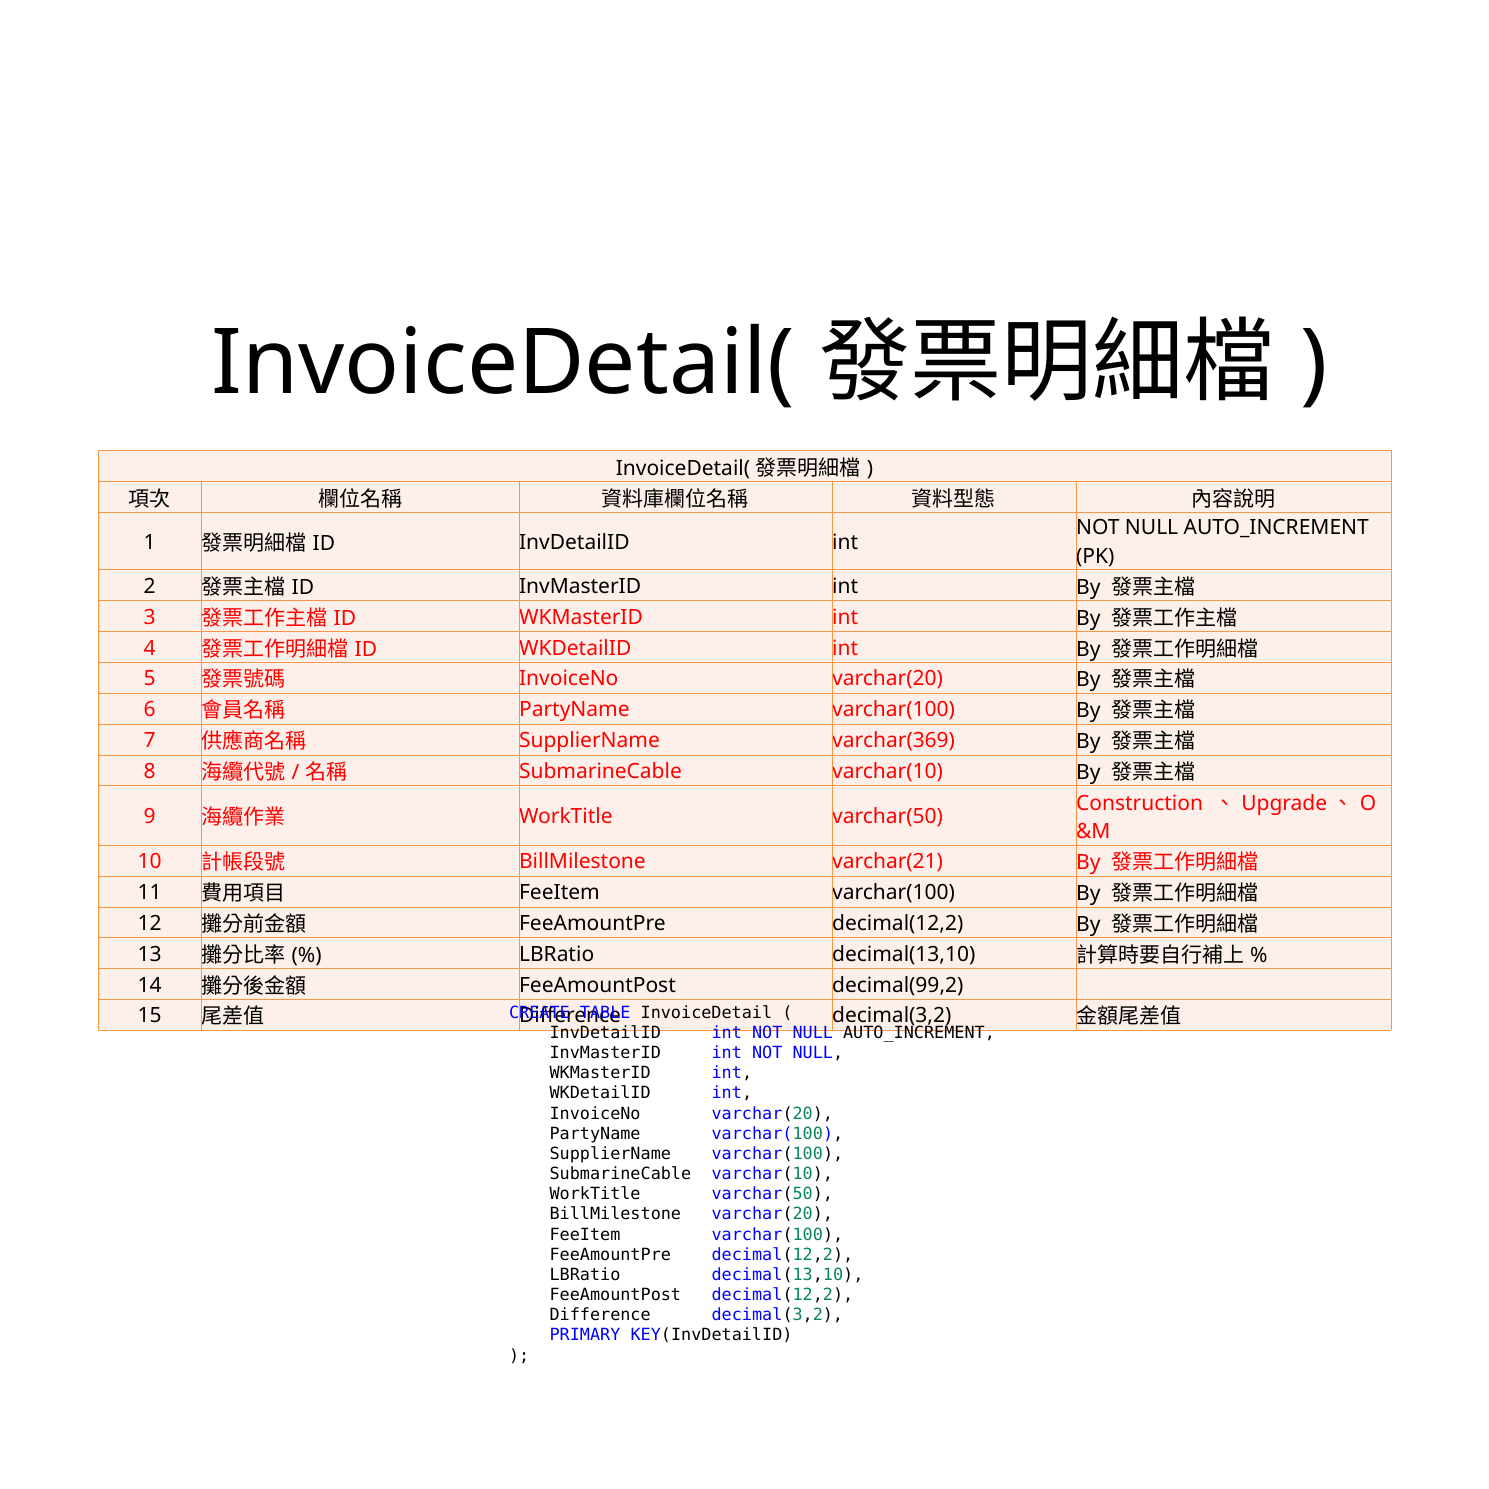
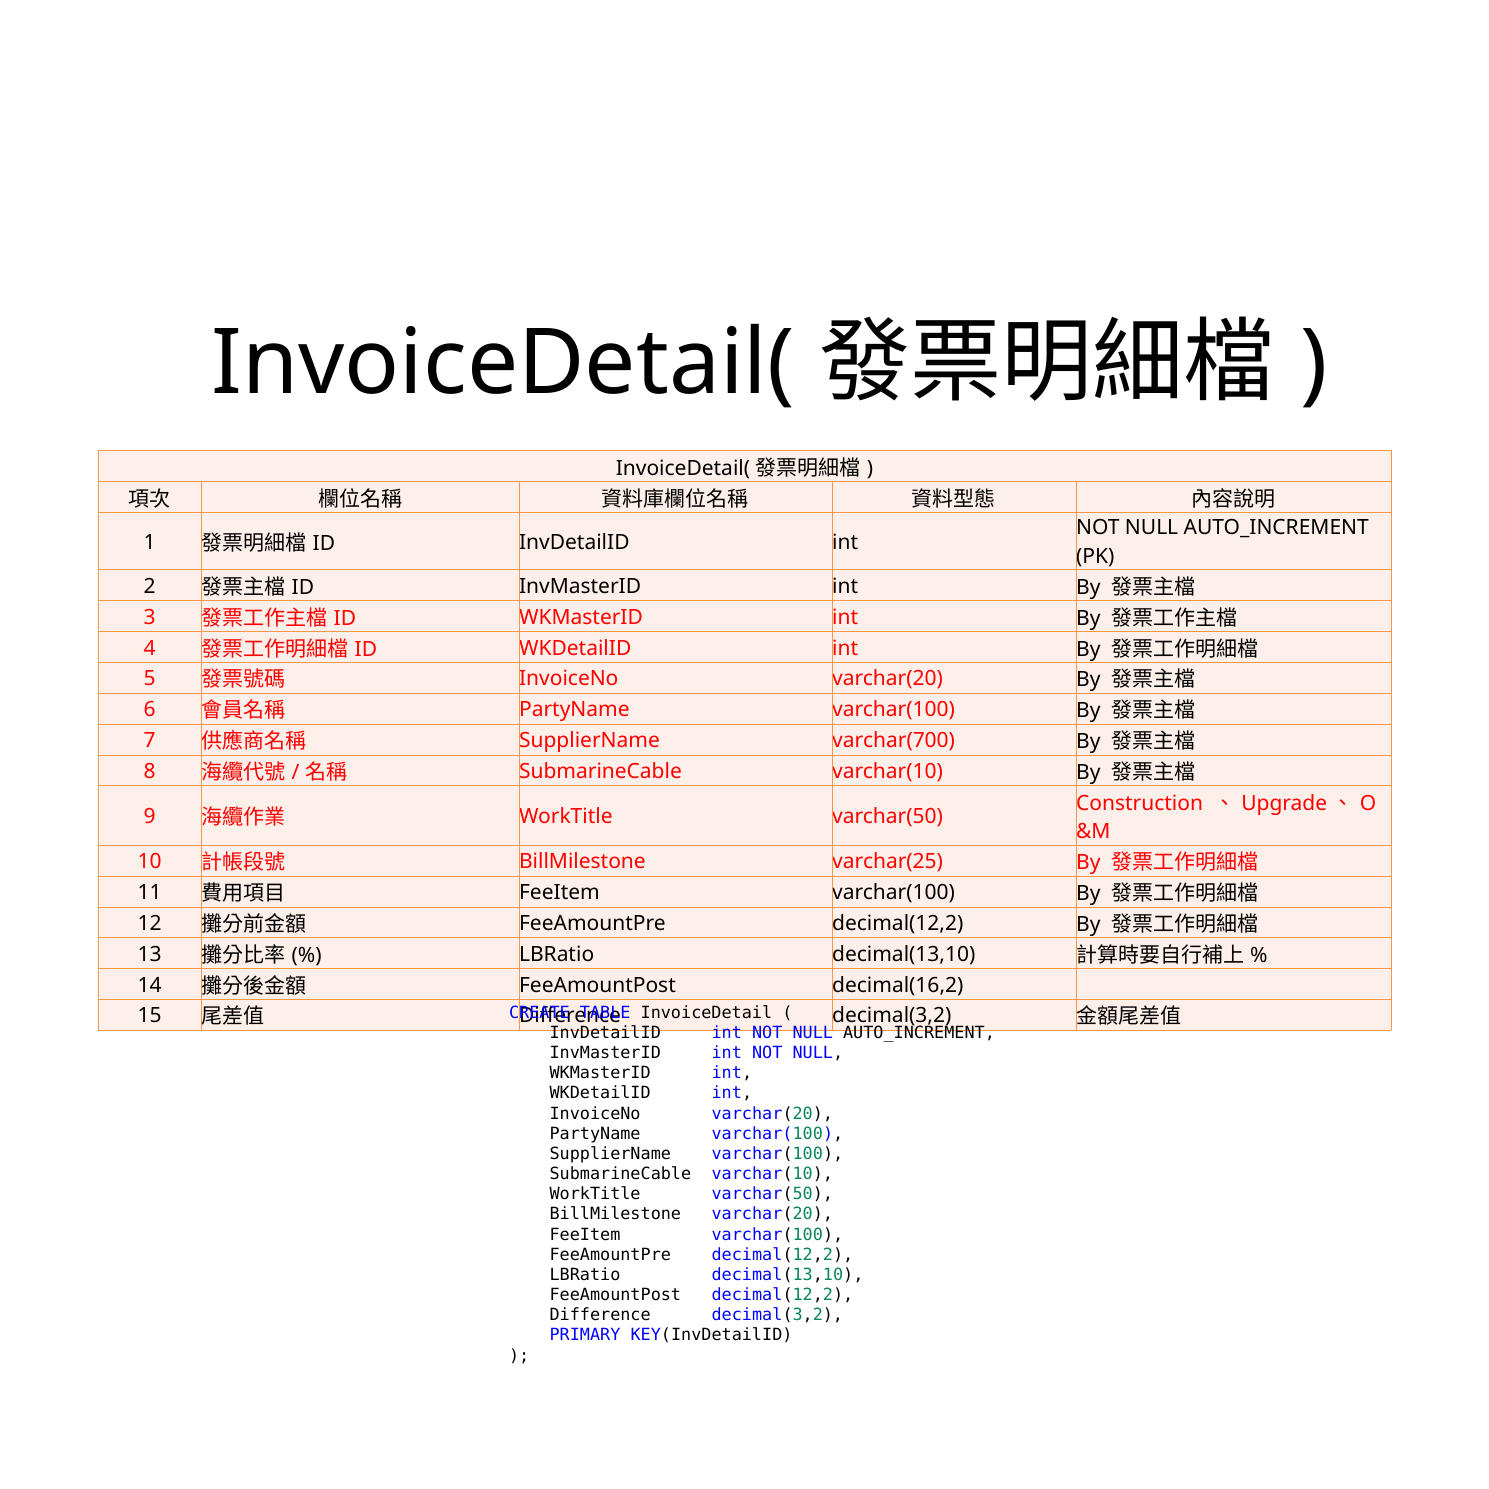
varchar(369: varchar(369 -> varchar(700 (894, 741)
varchar(21: varchar(21 -> varchar(25 (888, 862)
decimal(99,2: decimal(99,2 -> decimal(16,2 (898, 985)
